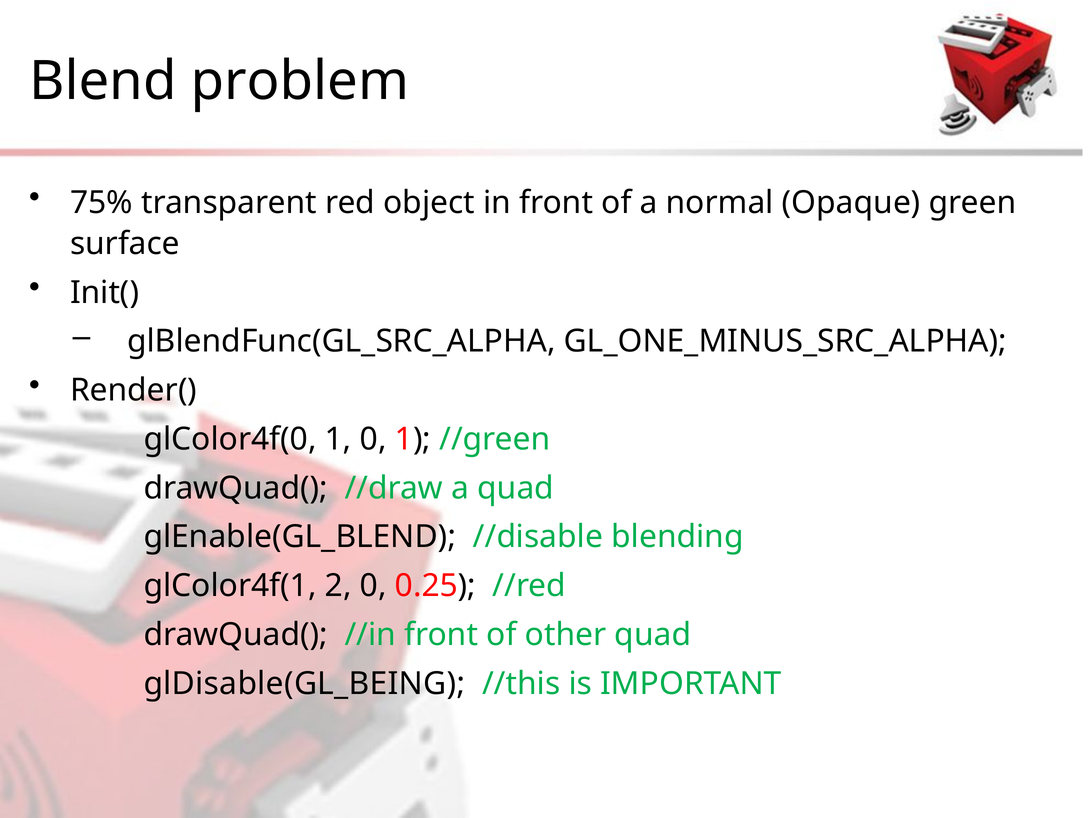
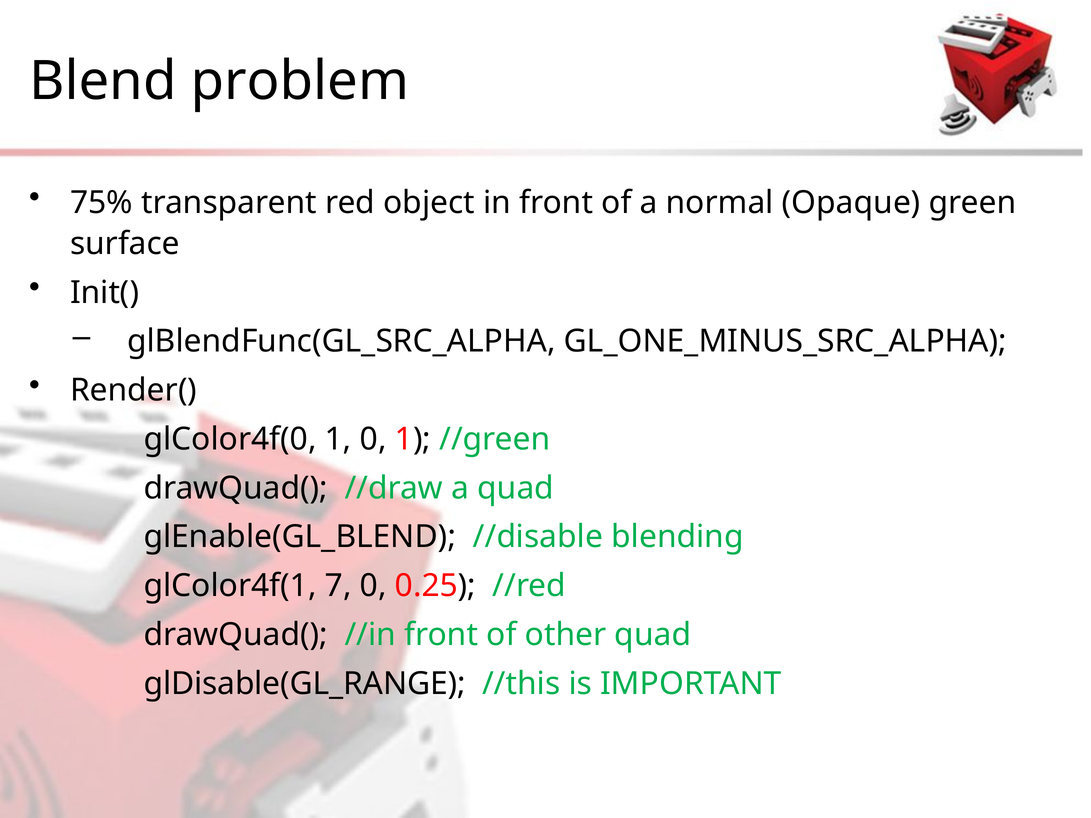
2: 2 -> 7 (338, 586)
glDisable(GL_BEING: glDisable(GL_BEING -> glDisable(GL_RANGE (305, 684)
